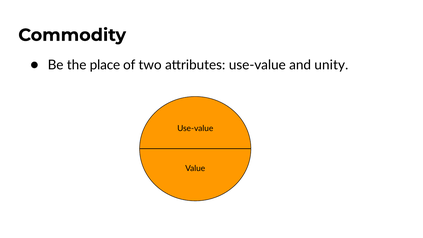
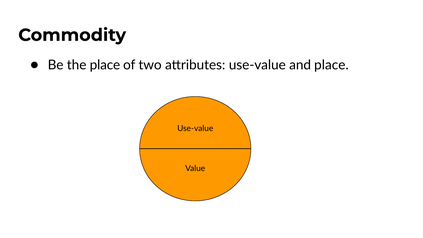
and unity: unity -> place (331, 65)
